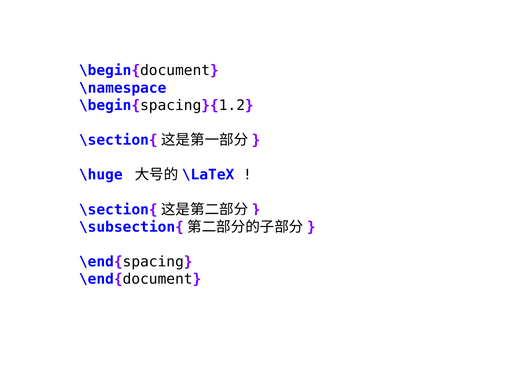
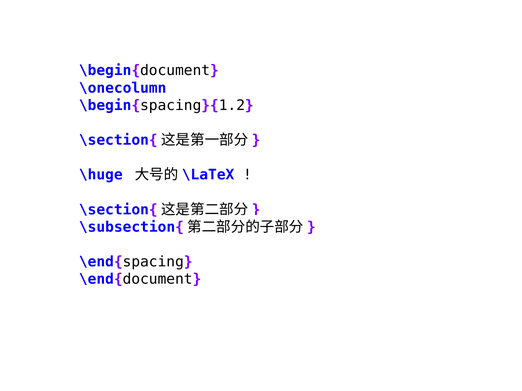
\namespace: \namespace -> \onecolumn (123, 88)
